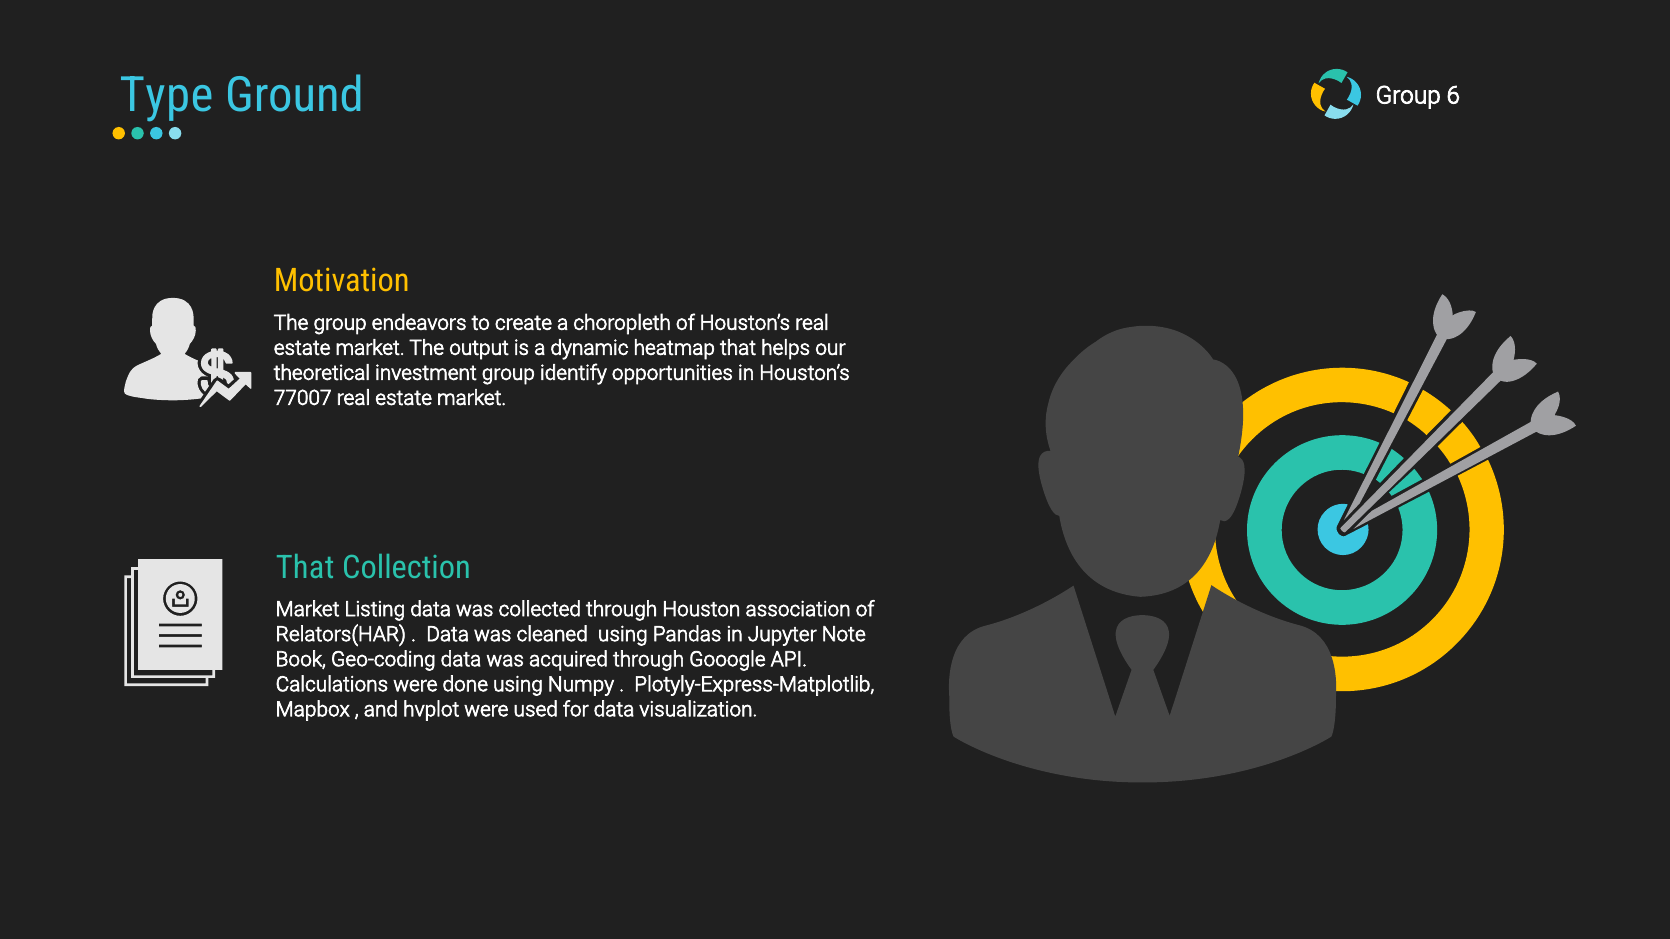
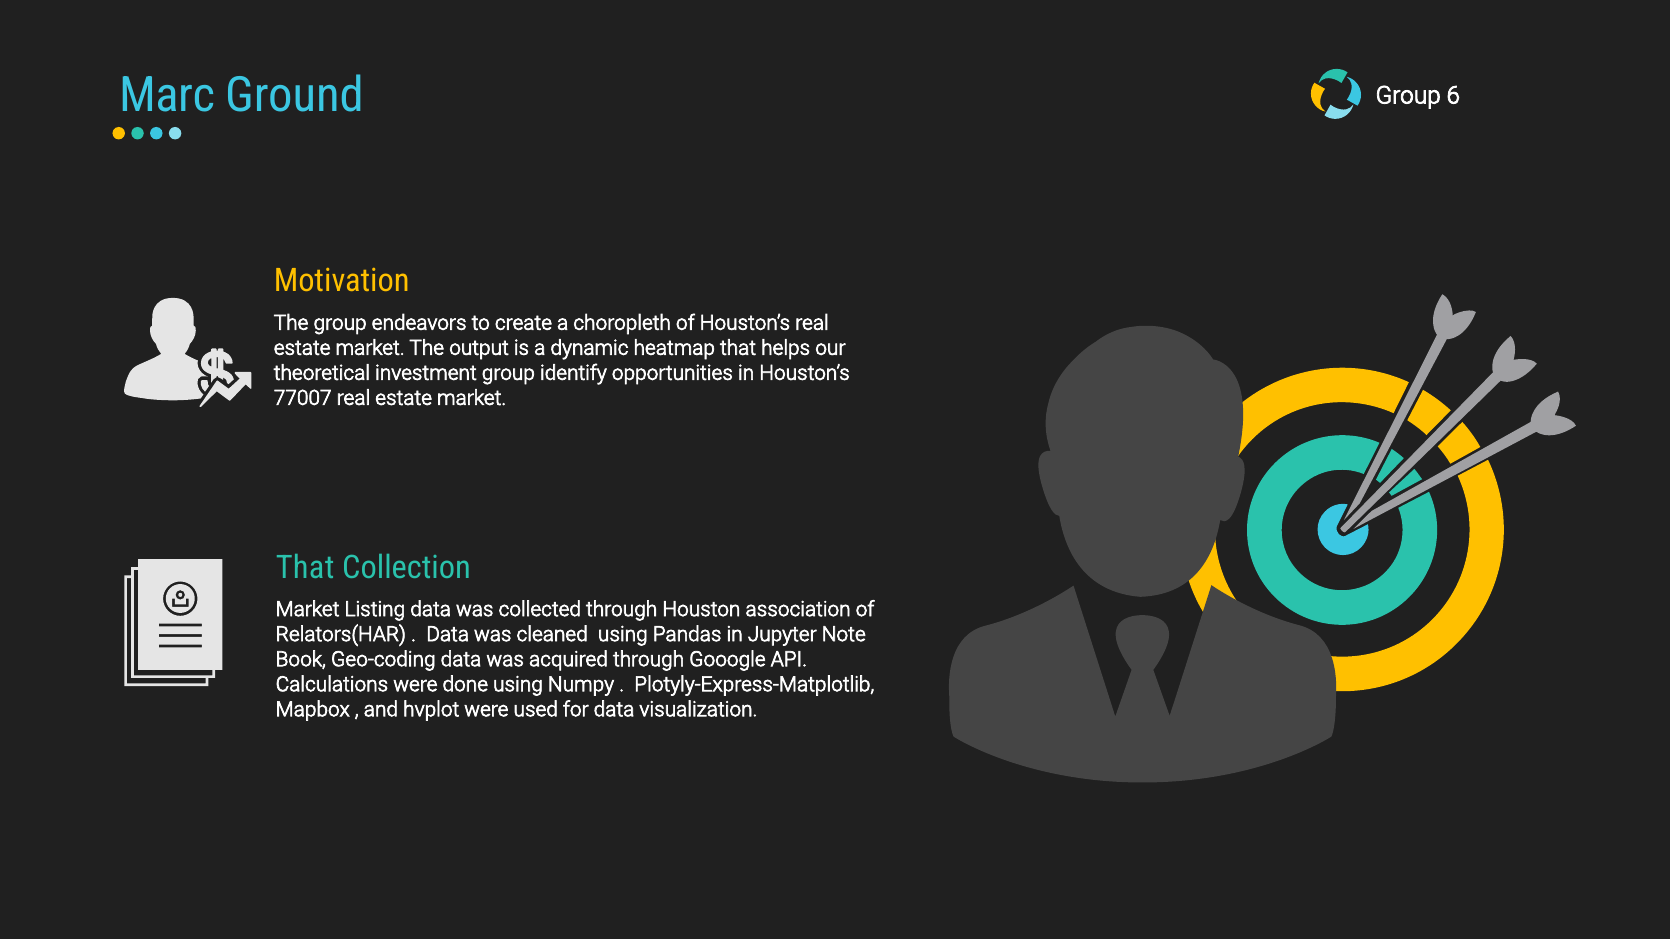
Type: Type -> Marc (167, 96)
